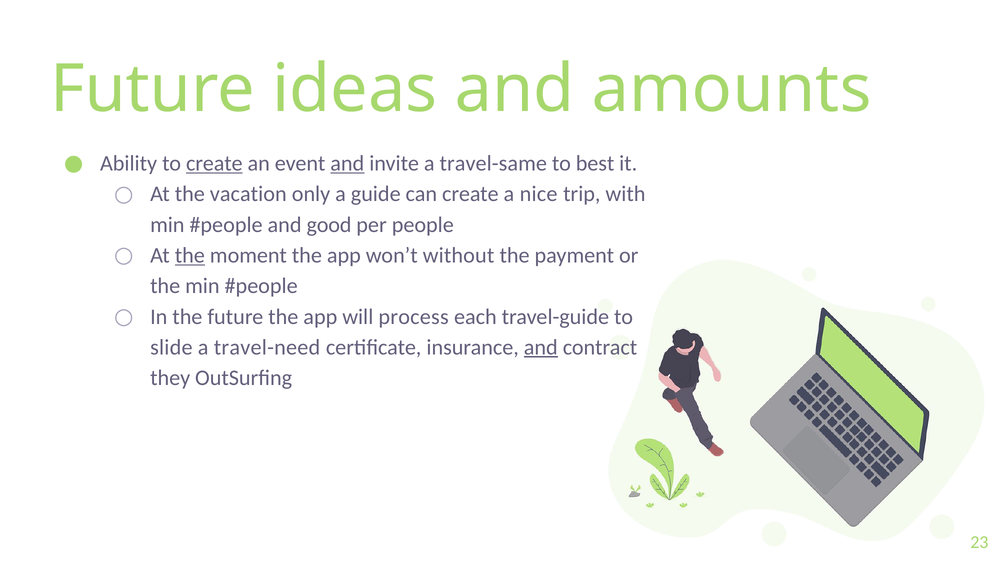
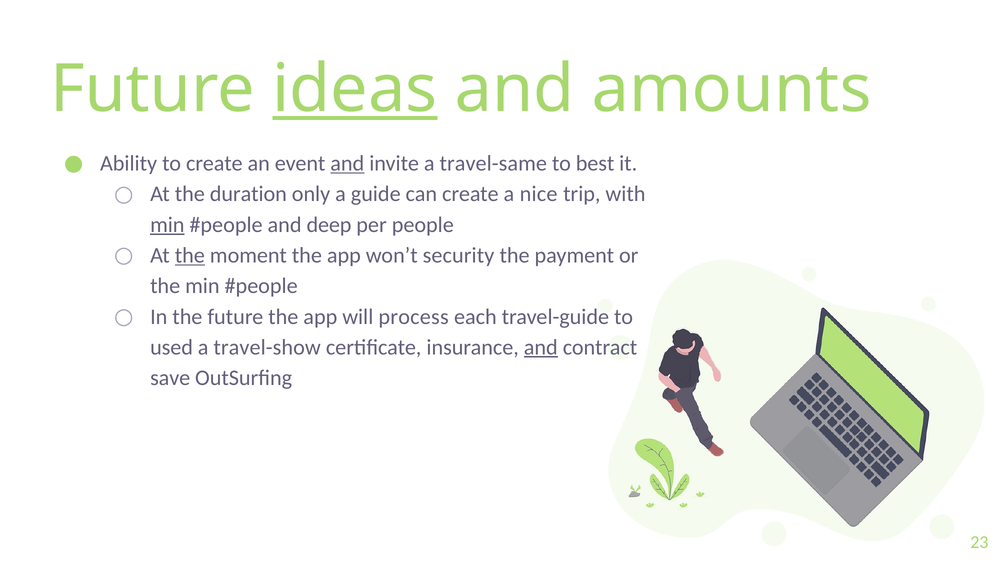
ideas underline: none -> present (355, 89)
create underline: present -> none (214, 163)
vacation: vacation -> duration (248, 194)
min underline: none -> present (167, 225)
good: good -> deep (329, 225)
without: without -> security (459, 255)
slide: slide -> used (172, 347)
travel-need: travel-need -> travel-show (267, 347)
they: they -> save (170, 378)
